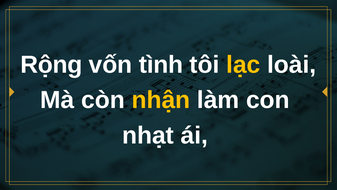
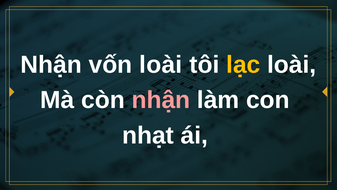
Rộng: Rộng -> Nhận (51, 64)
vốn tình: tình -> loài (161, 64)
nhận colour: yellow -> pink (161, 100)
